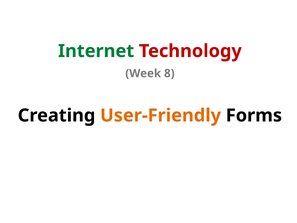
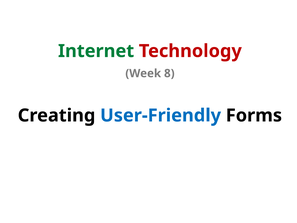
User-Friendly colour: orange -> blue (161, 115)
